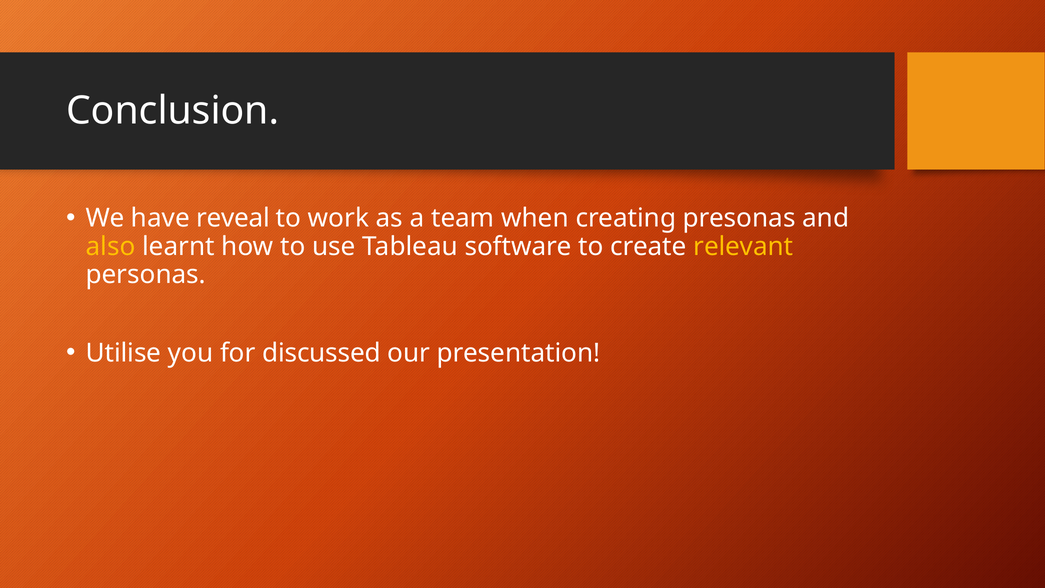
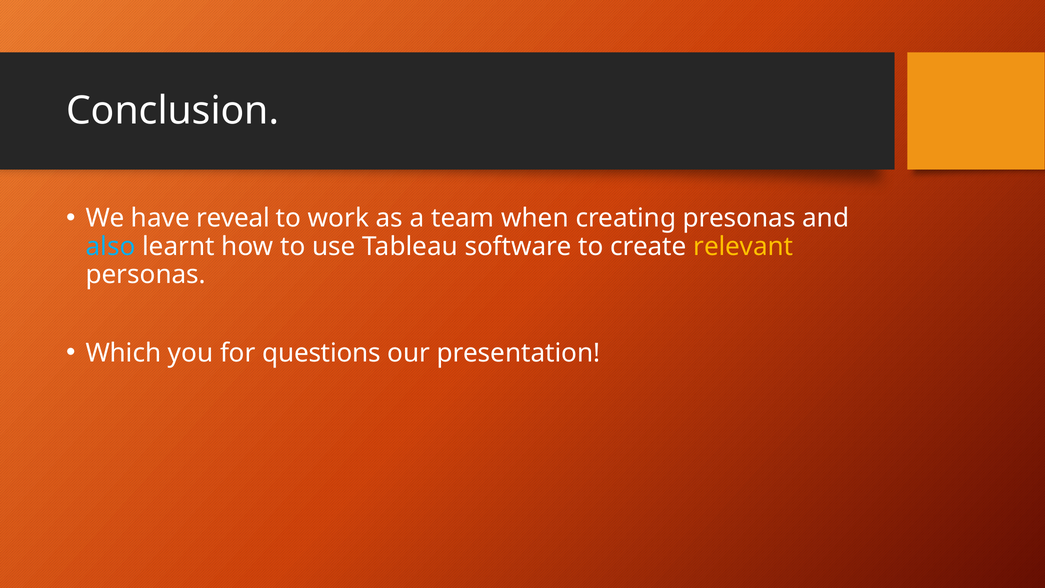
also colour: yellow -> light blue (111, 246)
Utilise: Utilise -> Which (123, 353)
discussed: discussed -> questions (322, 353)
